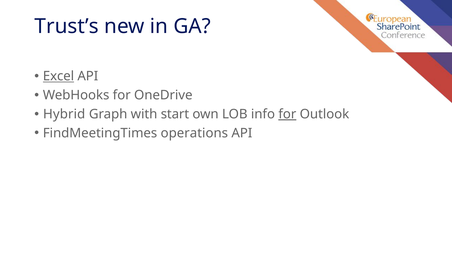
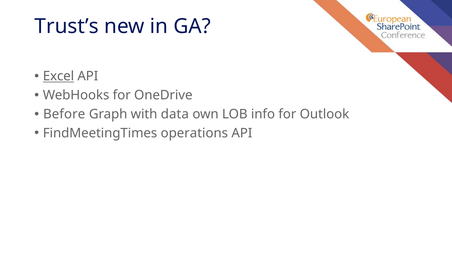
Hybrid: Hybrid -> Before (64, 114)
start: start -> data (175, 114)
for underline: present -> none (287, 114)
